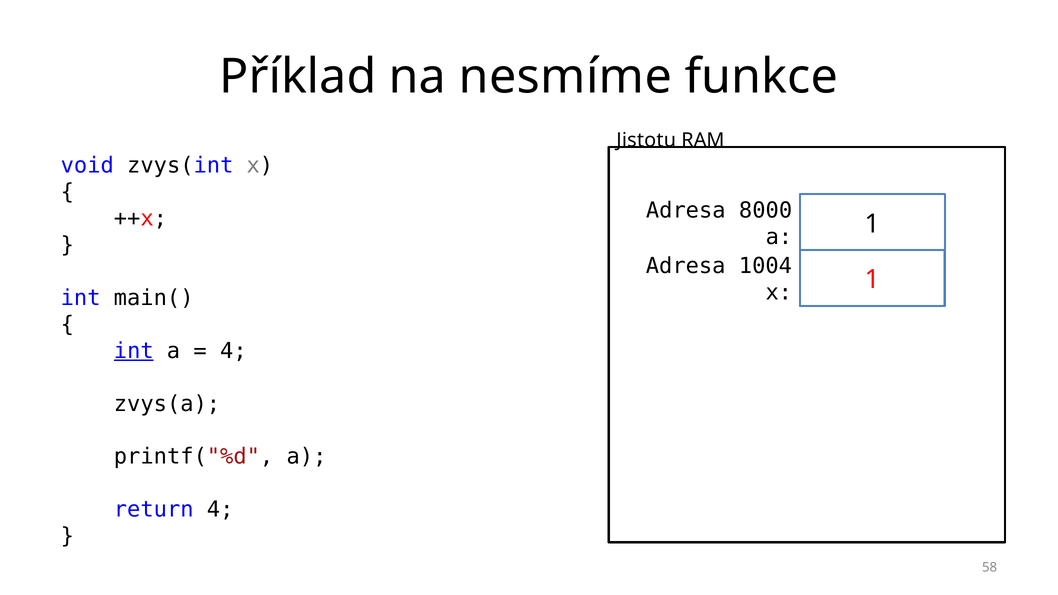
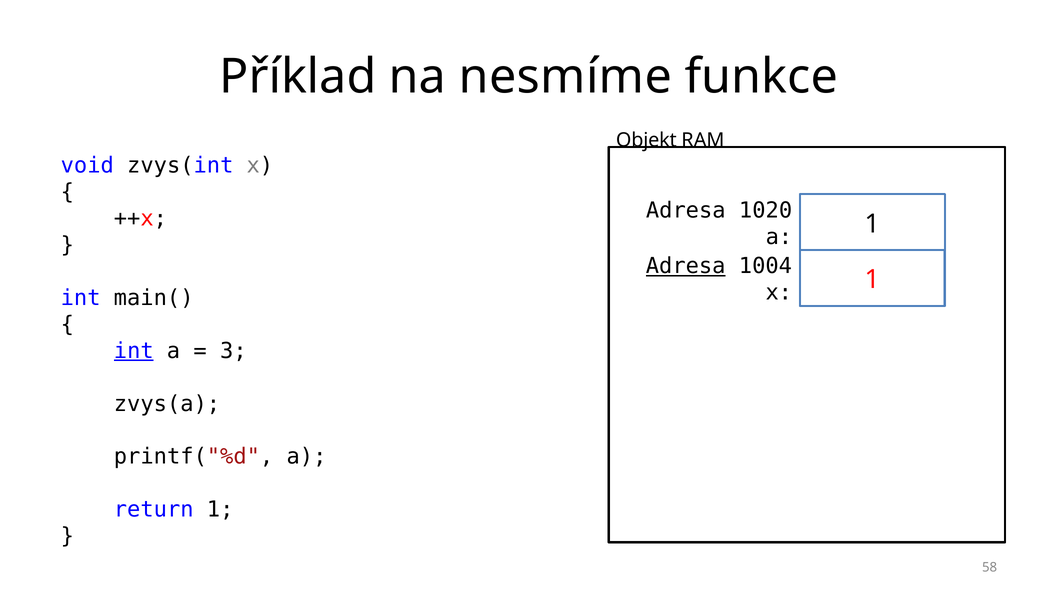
Jistotu: Jistotu -> Objekt (646, 140)
8000: 8000 -> 1020 (766, 210)
Adresa underline: none -> present (686, 266)
4: 4 -> 3 (233, 351)
return 4: 4 -> 1 (220, 510)
